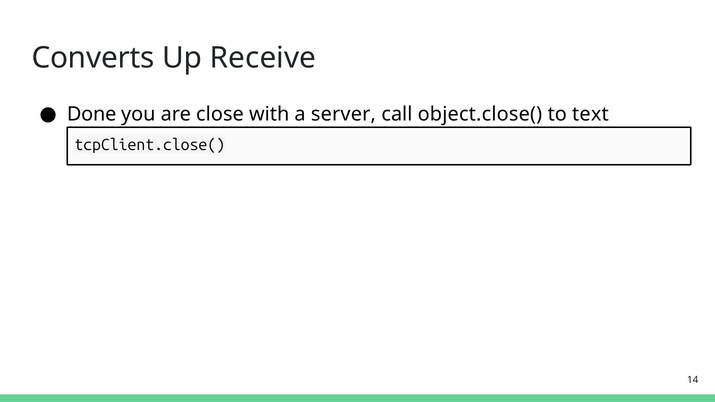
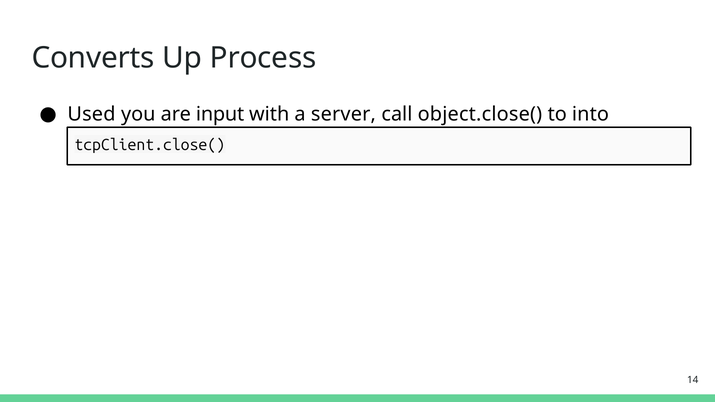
Receive: Receive -> Process (263, 58)
Done: Done -> Used (91, 114)
close: close -> input (220, 114)
text: text -> into (590, 114)
